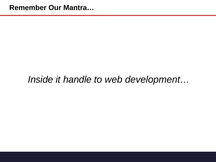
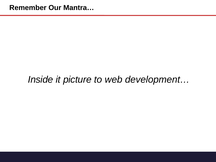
handle: handle -> picture (77, 79)
